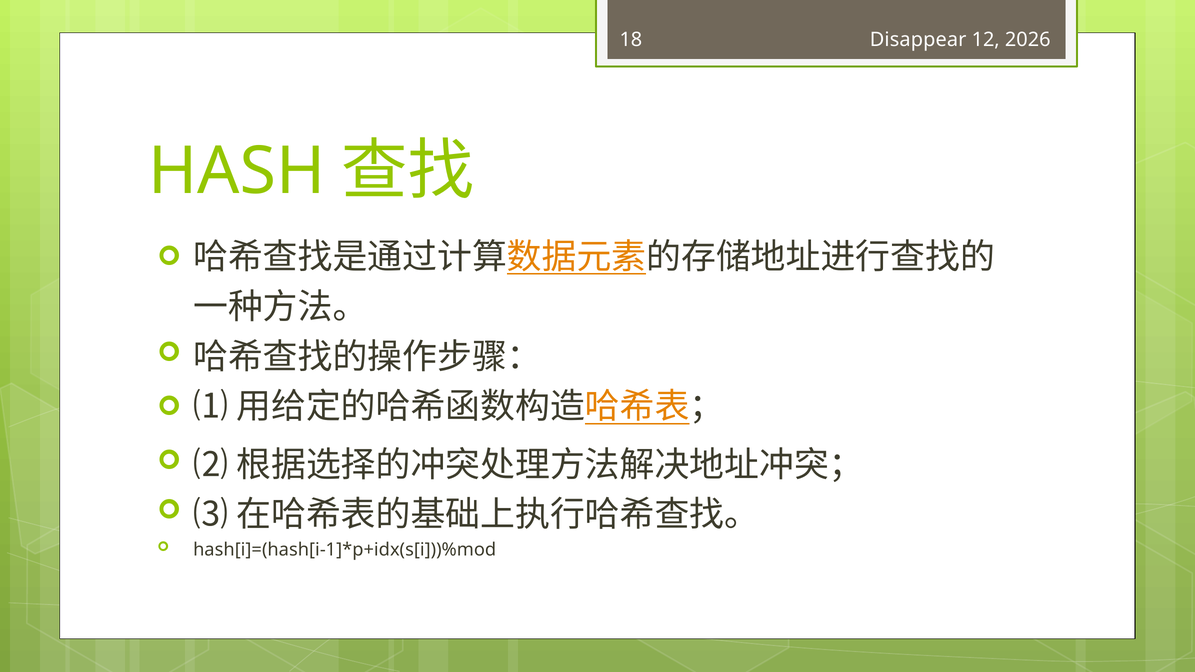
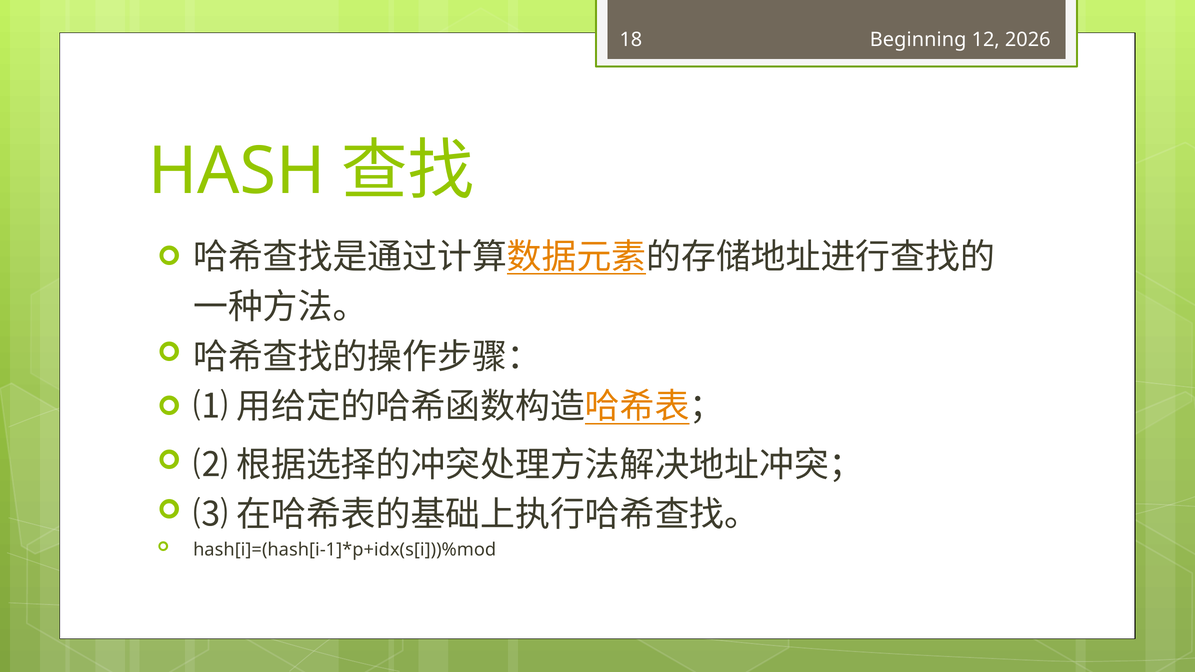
Disappear: Disappear -> Beginning (918, 40)
